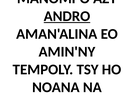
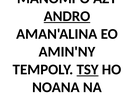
TSY underline: none -> present (88, 70)
